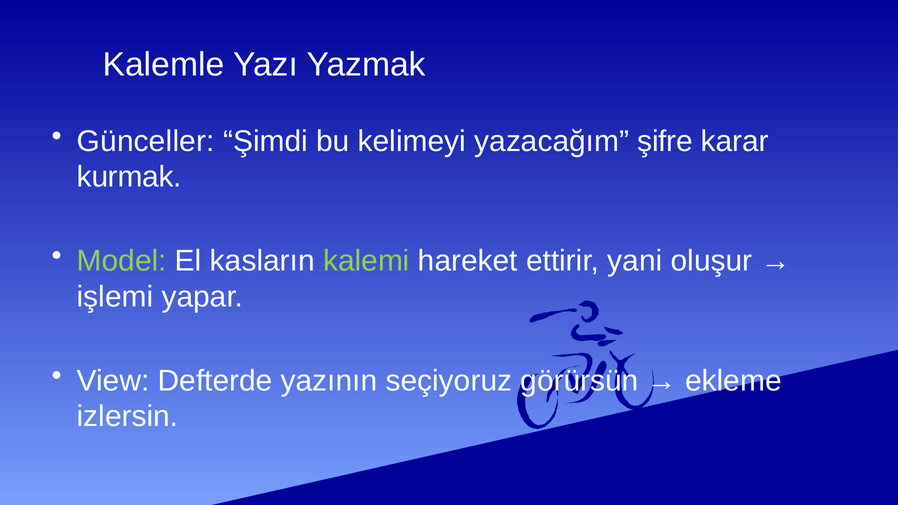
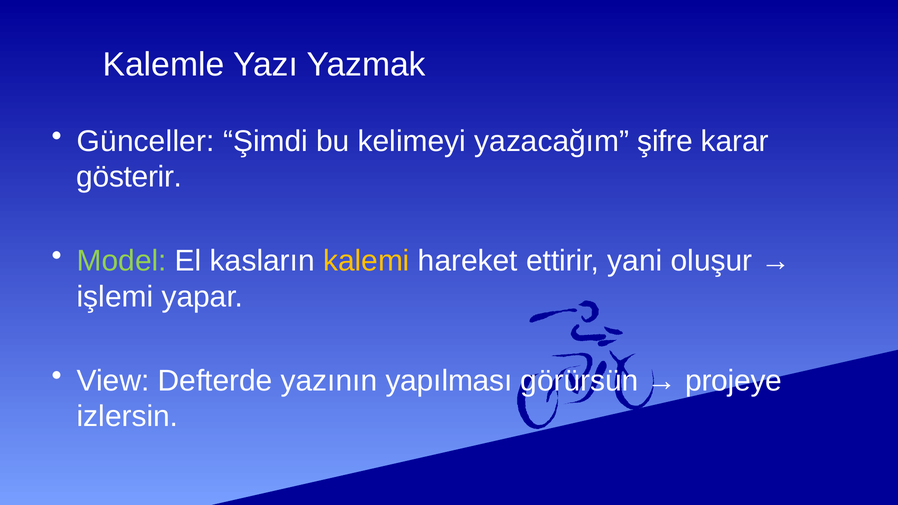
kurmak: kurmak -> gösterir (129, 177)
kalemi colour: light green -> yellow (366, 261)
seçiyoruz: seçiyoruz -> yapılması (449, 381)
ekleme: ekleme -> projeye (734, 381)
